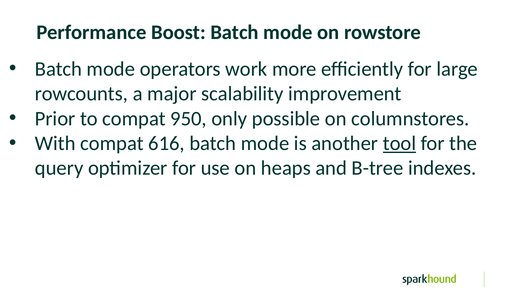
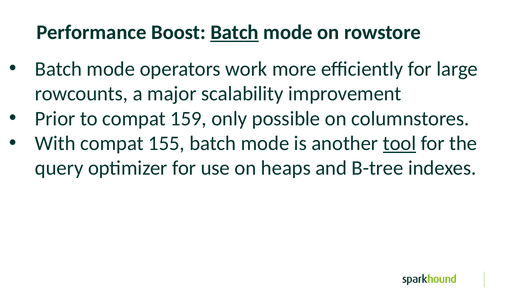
Batch underline: none -> present (235, 32)
950: 950 -> 159 (189, 118)
616: 616 -> 155 (167, 143)
